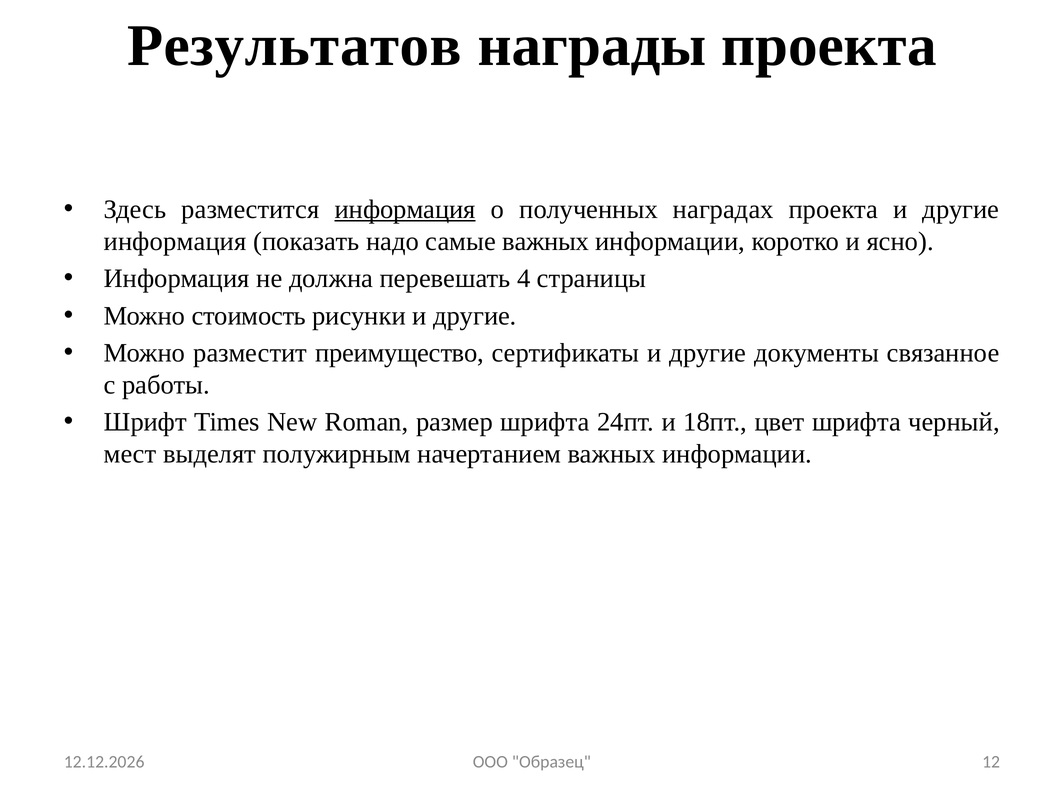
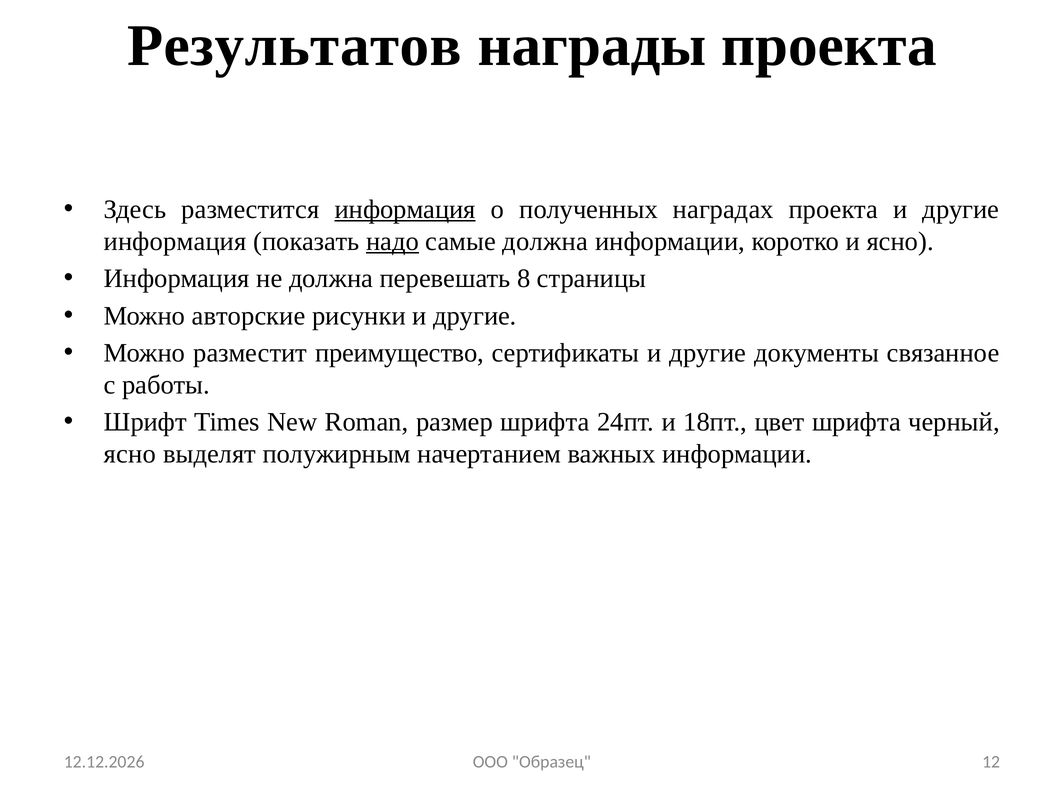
надо underline: none -> present (392, 241)
самые важных: важных -> должна (545, 241)
4: 4 -> 8 (524, 279)
стоимость: стоимость -> авторские (249, 316)
мест: мест -> ясно (130, 454)
